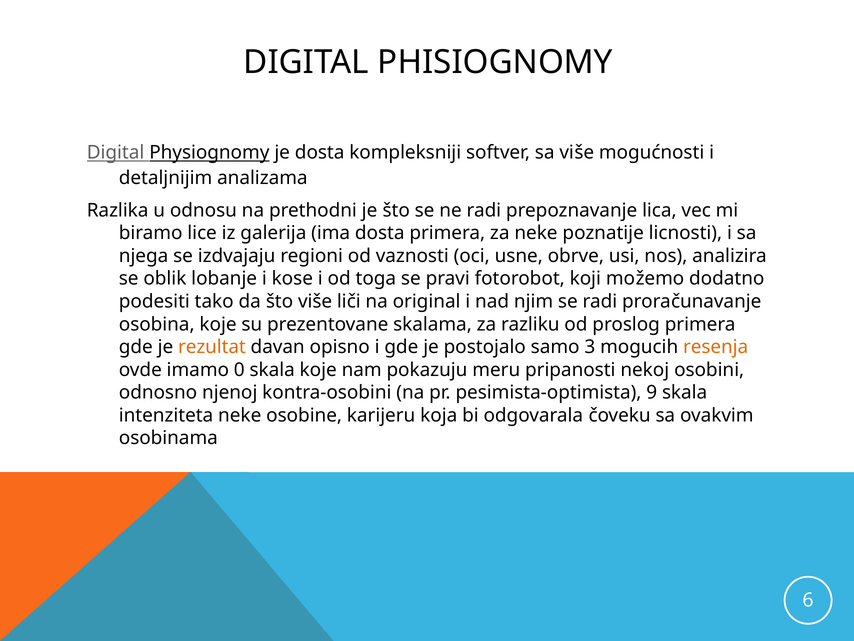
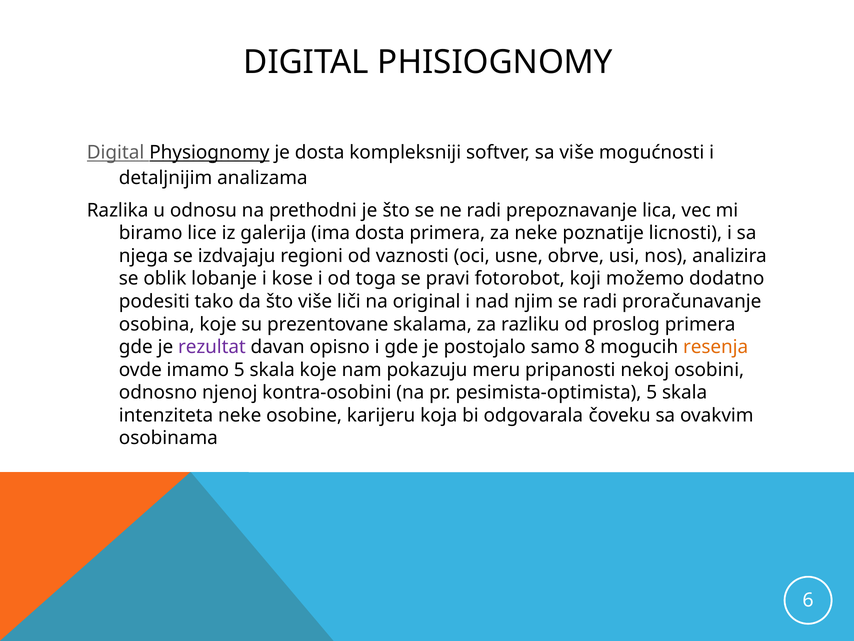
rezultat colour: orange -> purple (212, 347)
3: 3 -> 8 (590, 347)
imamo 0: 0 -> 5 (239, 370)
pesimista-optimista 9: 9 -> 5 (652, 392)
